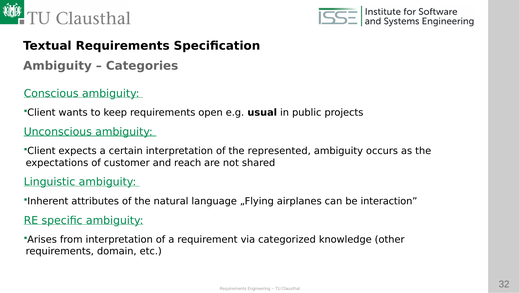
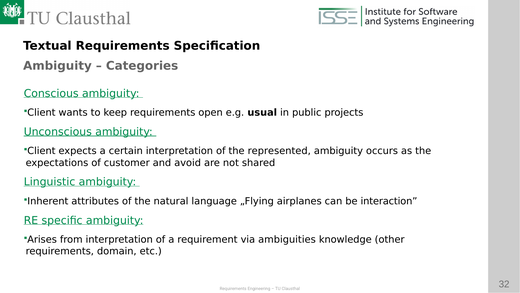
reach: reach -> avoid (188, 163)
categorized: categorized -> ambiguities (287, 239)
